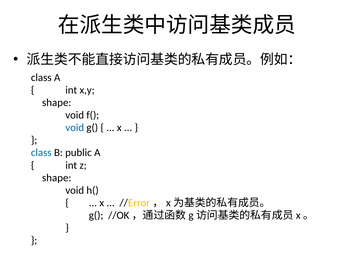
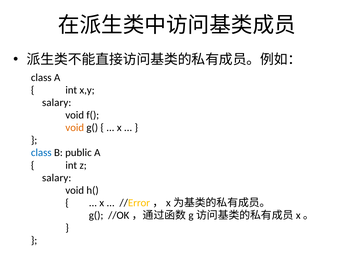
shape: shape -> salary (57, 103)
void colour: blue -> orange (75, 128)
shape: shape -> salary (57, 178)
